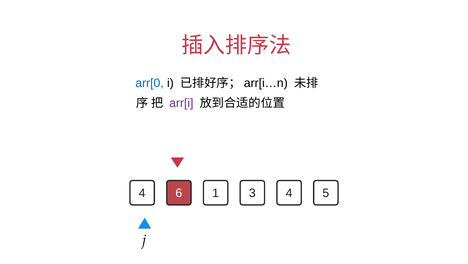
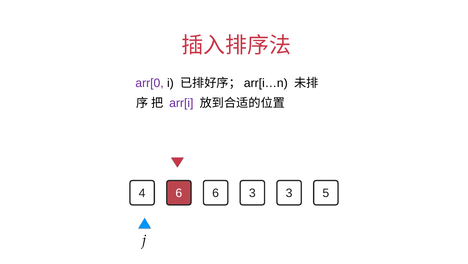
arr[0 colour: blue -> purple (149, 83)
4 1: 1 -> 6 (216, 193)
4: 4 -> 3 (289, 193)
